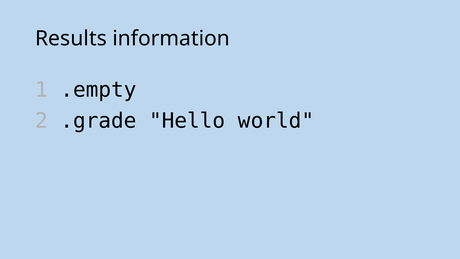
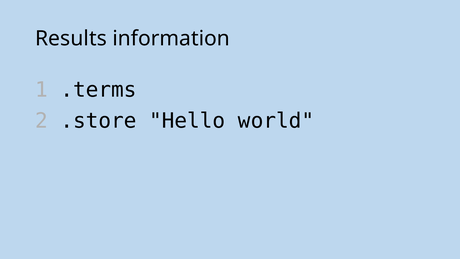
.empty: .empty -> .terms (98, 90)
.grade: .grade -> .store (98, 121)
